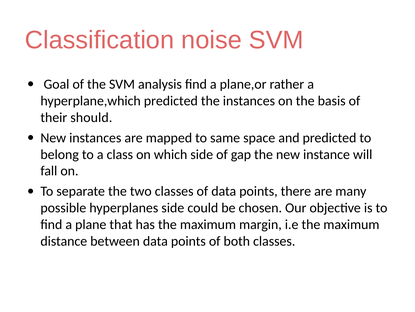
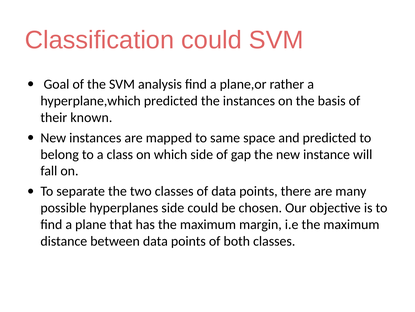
Classification noise: noise -> could (212, 40)
should: should -> known (91, 117)
